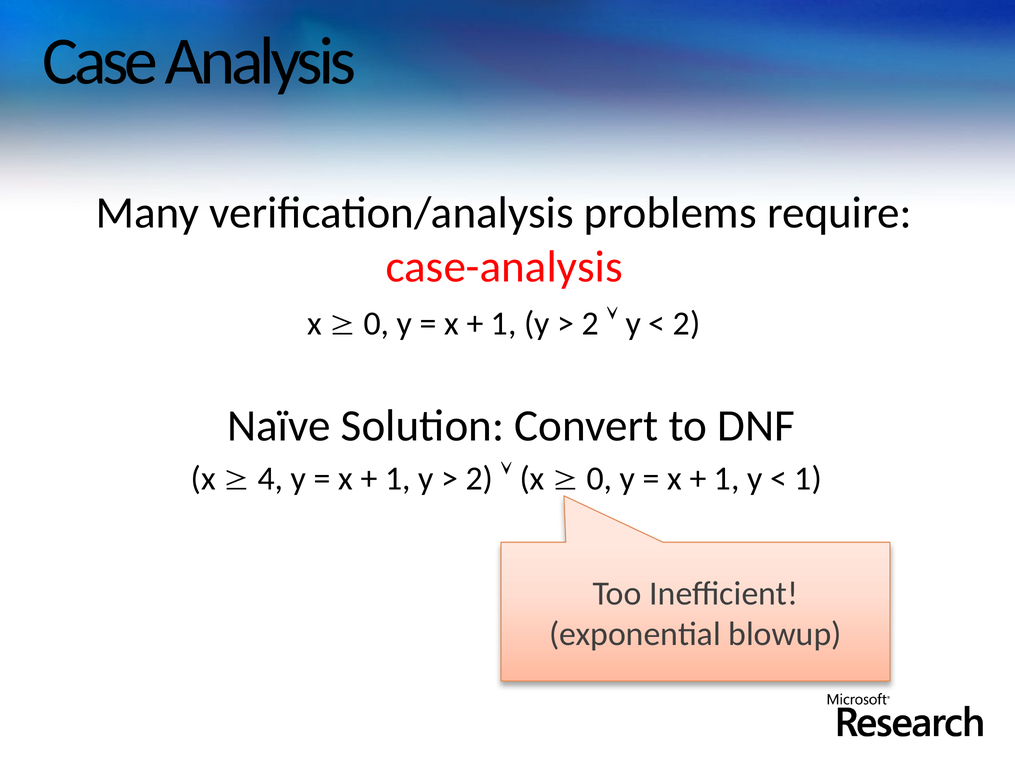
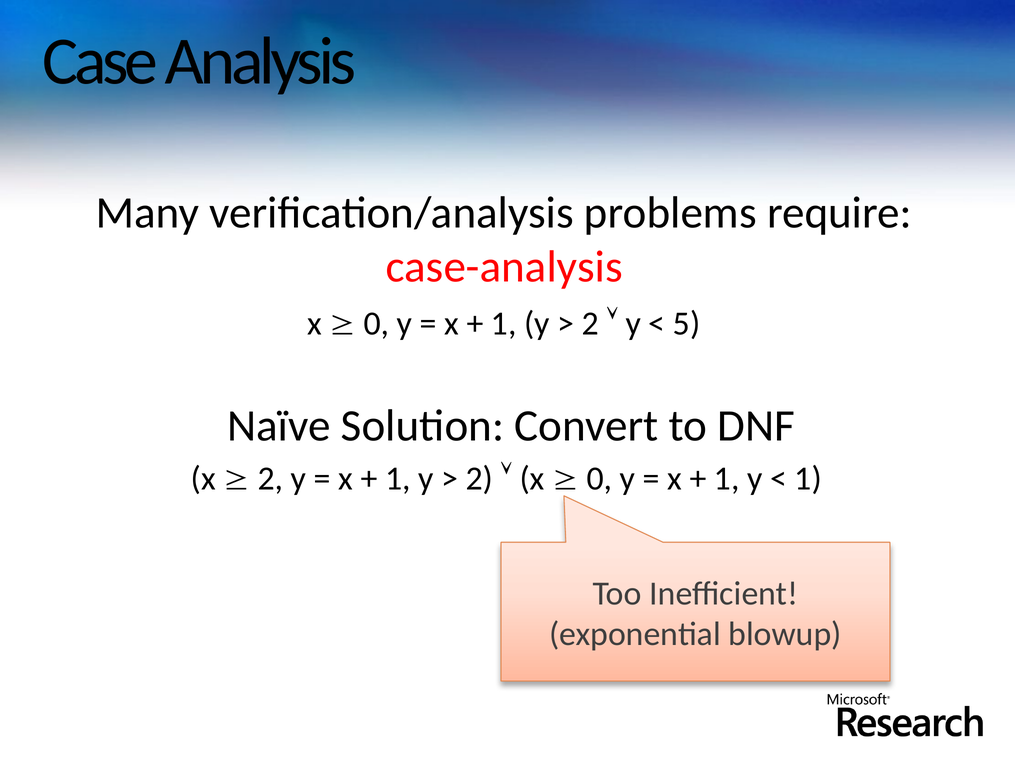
2: 2 -> 5 (687, 324)
4: 4 -> 2 (271, 479)
